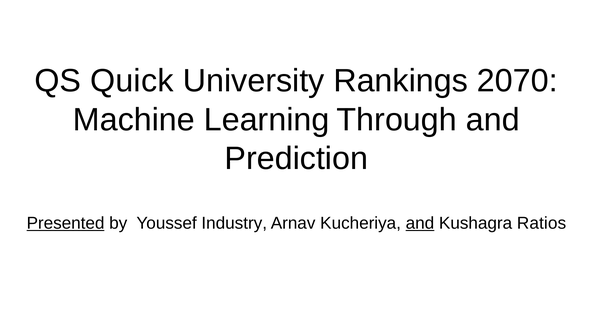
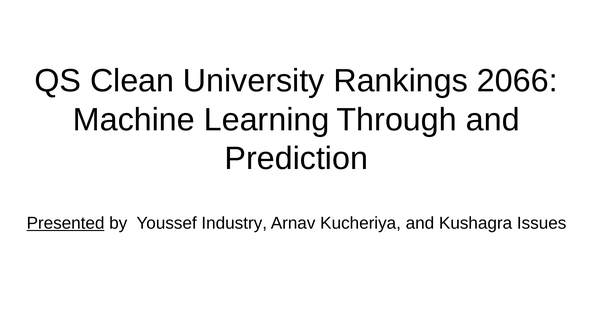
Quick: Quick -> Clean (132, 81)
2070: 2070 -> 2066 (517, 81)
and underline: present -> none (420, 223)
Ratios: Ratios -> Issues (542, 223)
